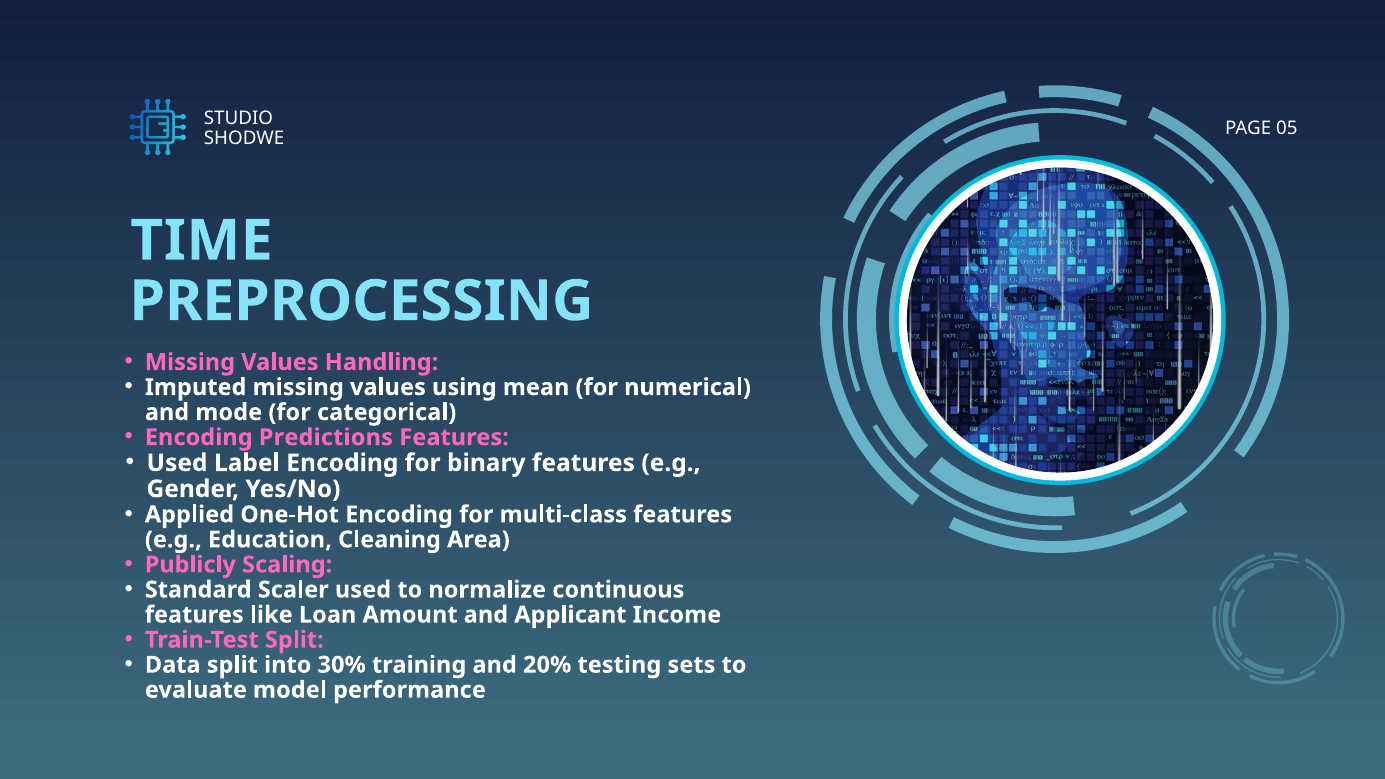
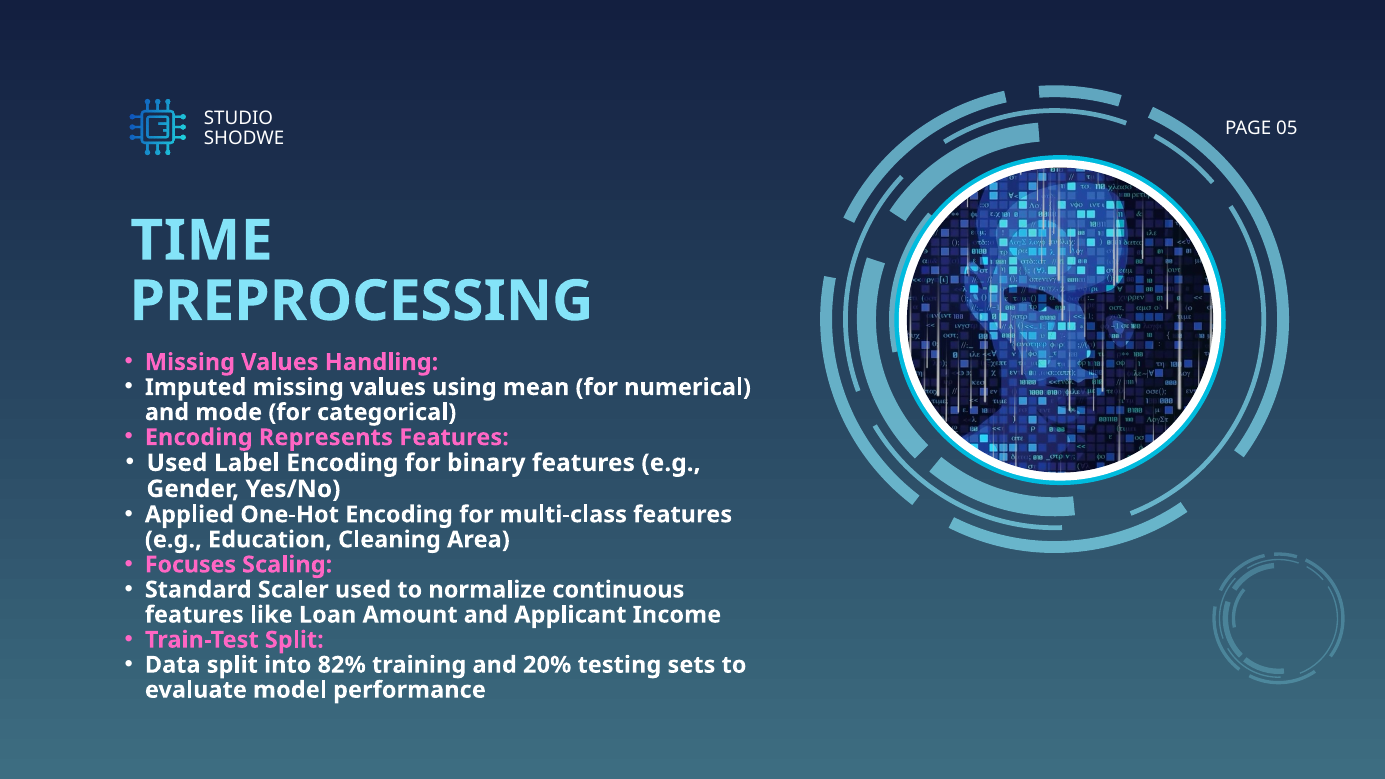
Predictions: Predictions -> Represents (326, 437)
Publicly: Publicly -> Focuses (190, 565)
30%: 30% -> 82% (342, 665)
